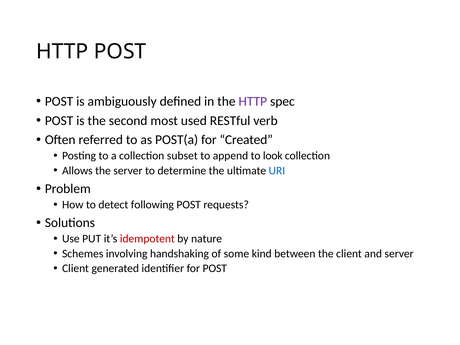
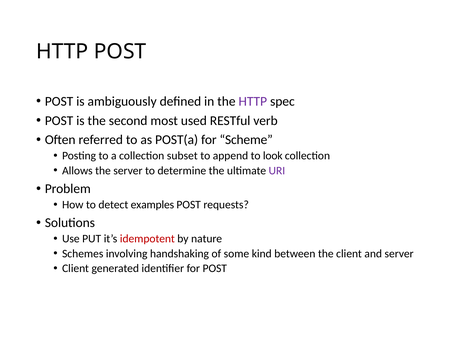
Created: Created -> Scheme (246, 140)
URI colour: blue -> purple (277, 171)
following: following -> examples (152, 205)
